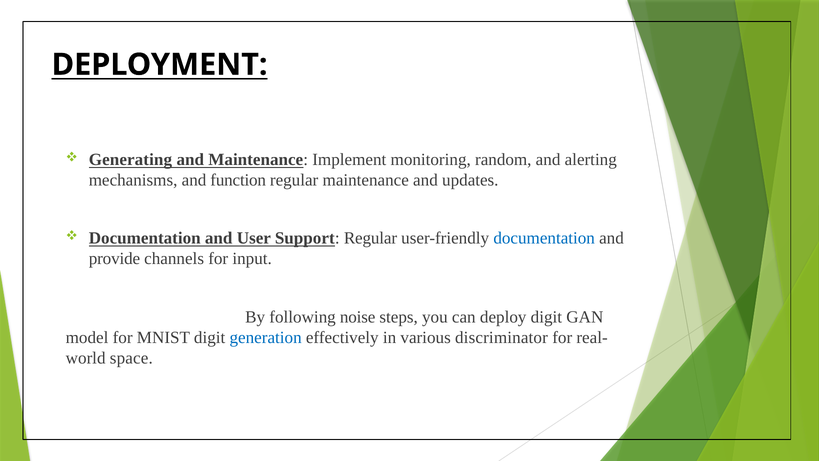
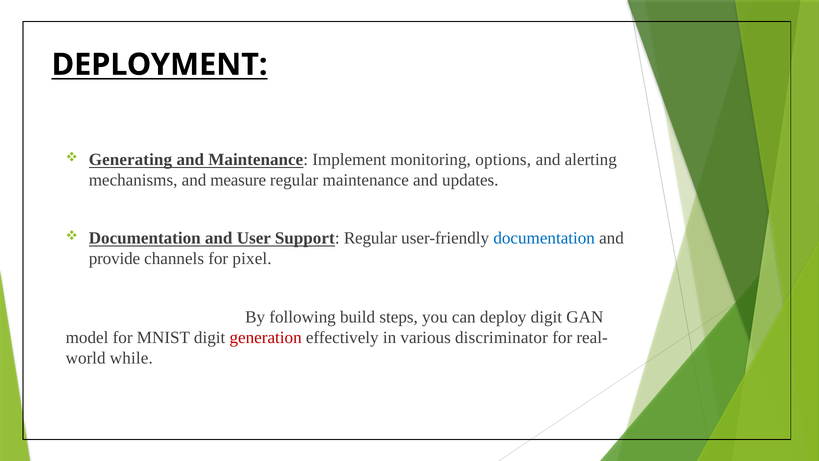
random: random -> options (503, 160)
function: function -> measure (238, 180)
input: input -> pixel (252, 259)
noise: noise -> build (358, 317)
generation colour: blue -> red (266, 337)
space: space -> while (131, 358)
